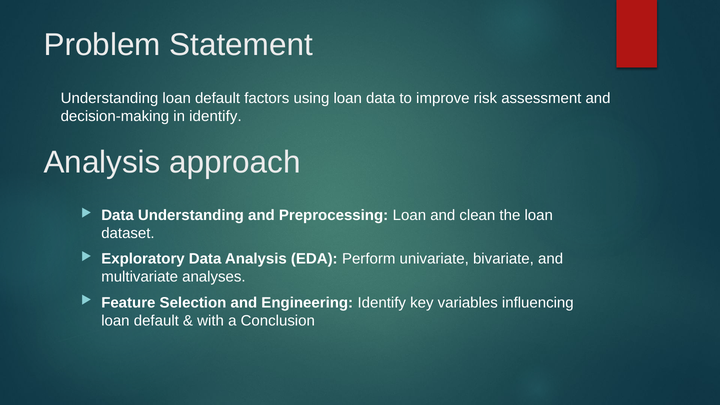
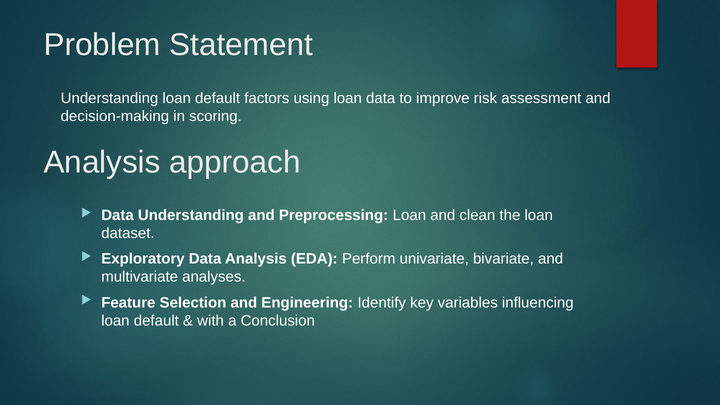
in identify: identify -> scoring (215, 116)
